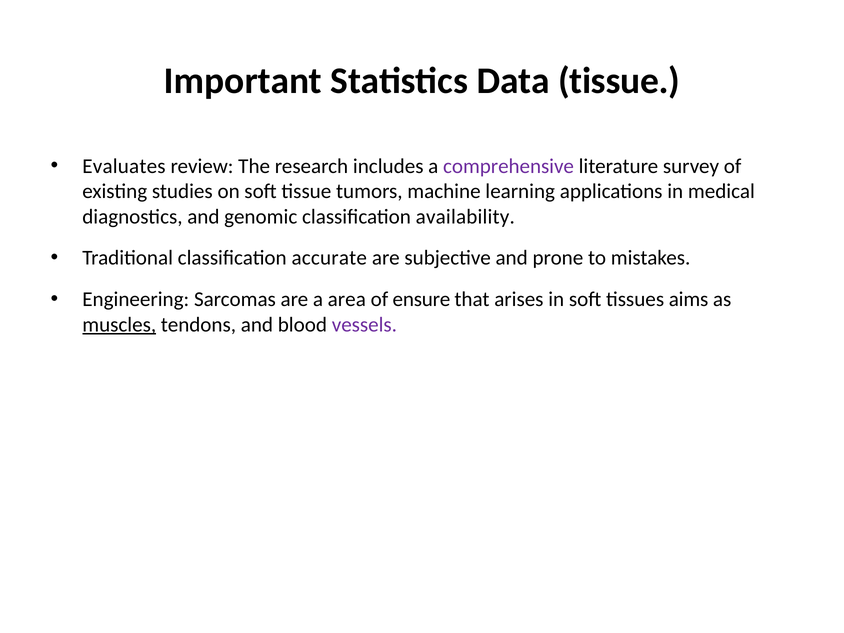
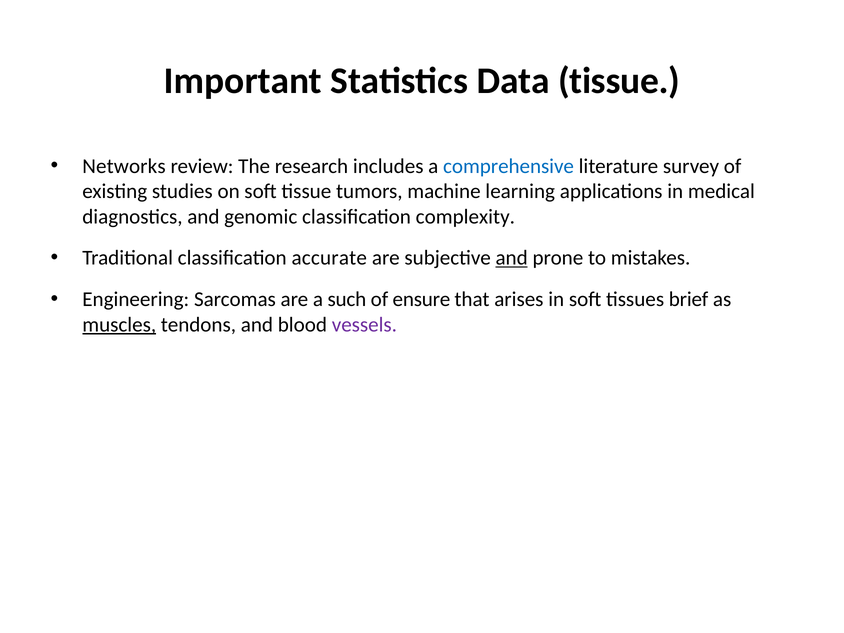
Evaluates: Evaluates -> Networks (124, 166)
comprehensive colour: purple -> blue (509, 166)
availability: availability -> complexity (465, 217)
and underline: none -> present (512, 258)
area: area -> such (347, 299)
aims: aims -> brief (689, 299)
